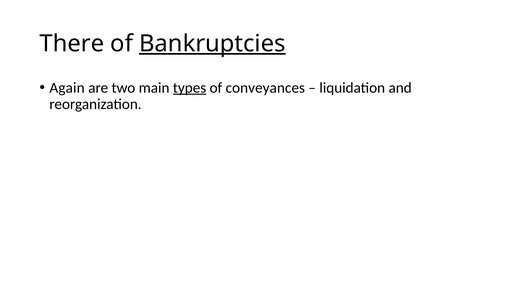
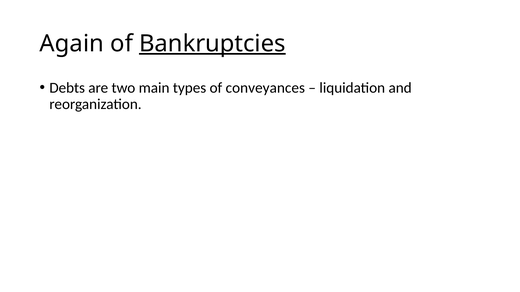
There: There -> Again (72, 44)
Again: Again -> Debts (67, 88)
types underline: present -> none (190, 88)
